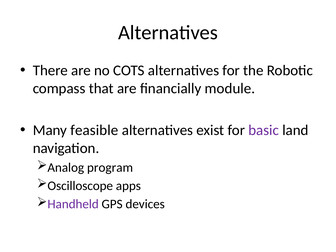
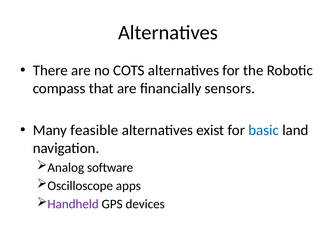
module: module -> sensors (230, 88)
basic colour: purple -> blue (264, 130)
program: program -> software (110, 167)
